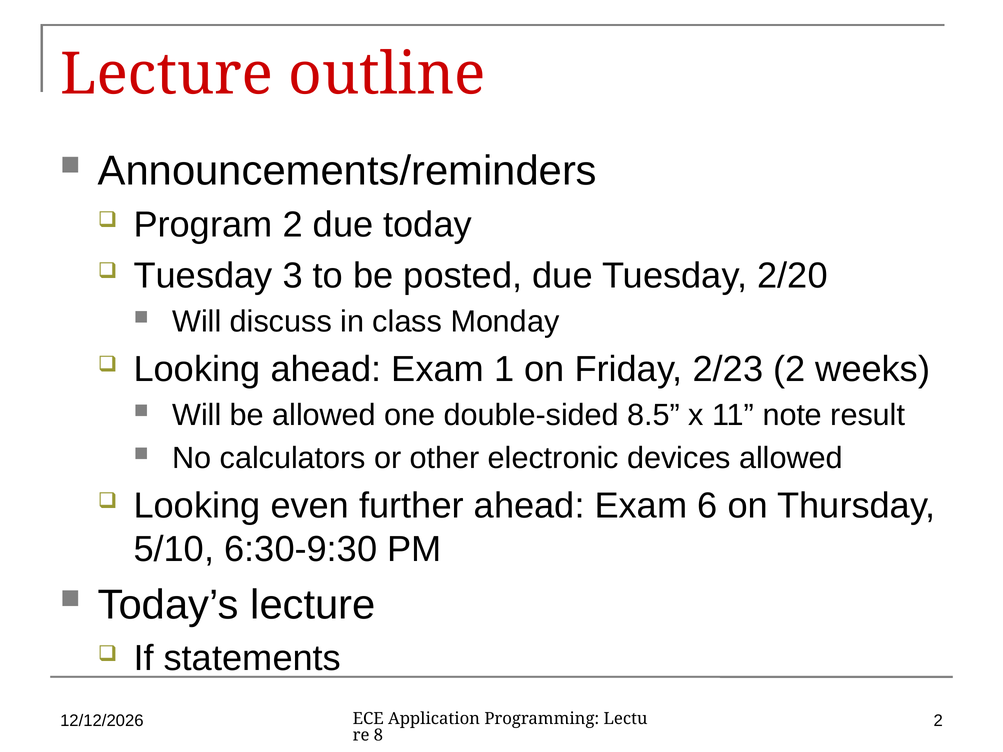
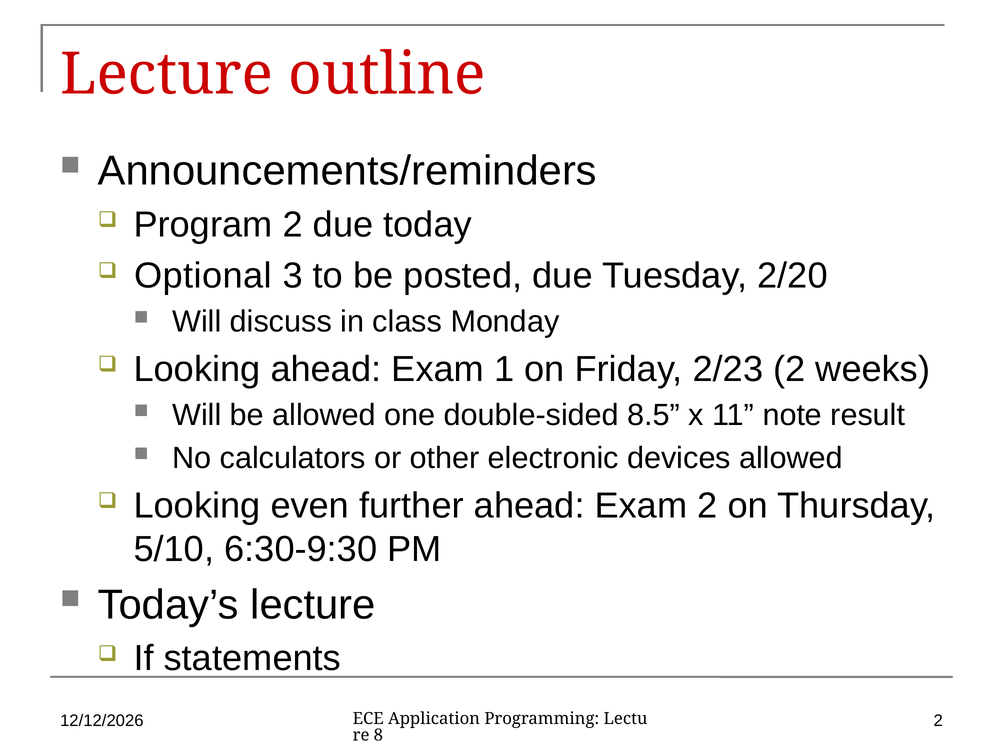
Tuesday: Tuesday -> Optional (203, 276)
Exam 6: 6 -> 2 (707, 506)
